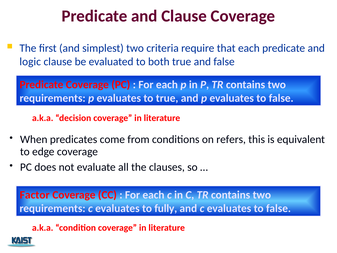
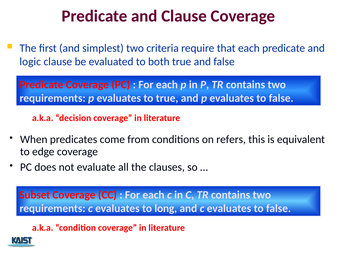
Factor: Factor -> Subset (35, 195)
fully: fully -> long (166, 208)
